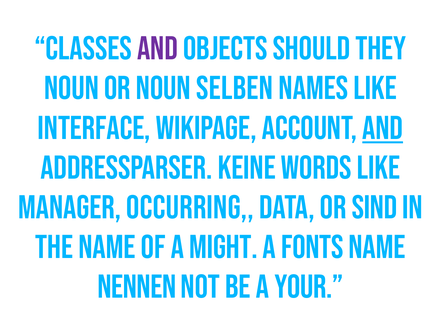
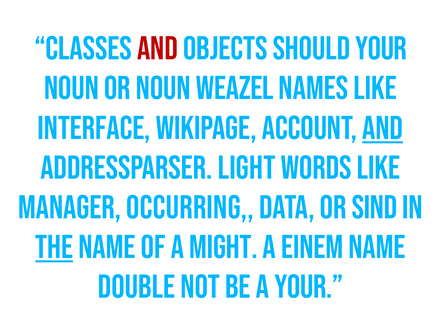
and colour: purple -> red (157, 49)
should they: they -> your (381, 49)
selben: selben -> weazel (235, 88)
Keine: Keine -> Light (247, 168)
the underline: none -> present (54, 247)
fonts: fonts -> einem (312, 247)
nennen: nennen -> double (137, 287)
